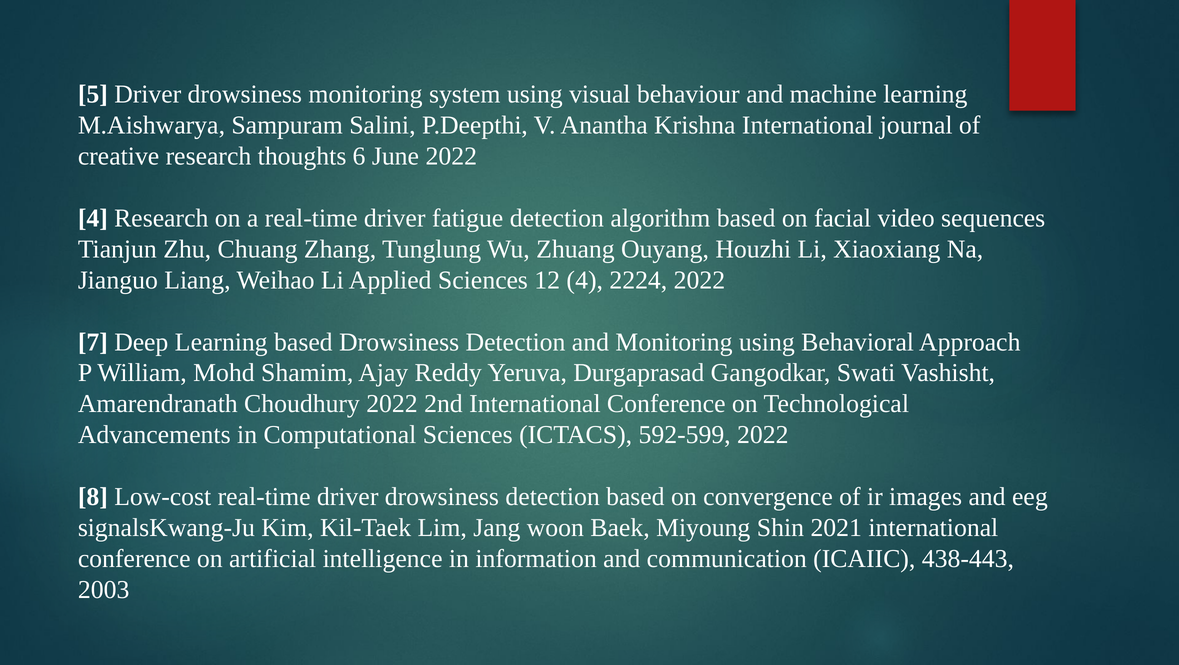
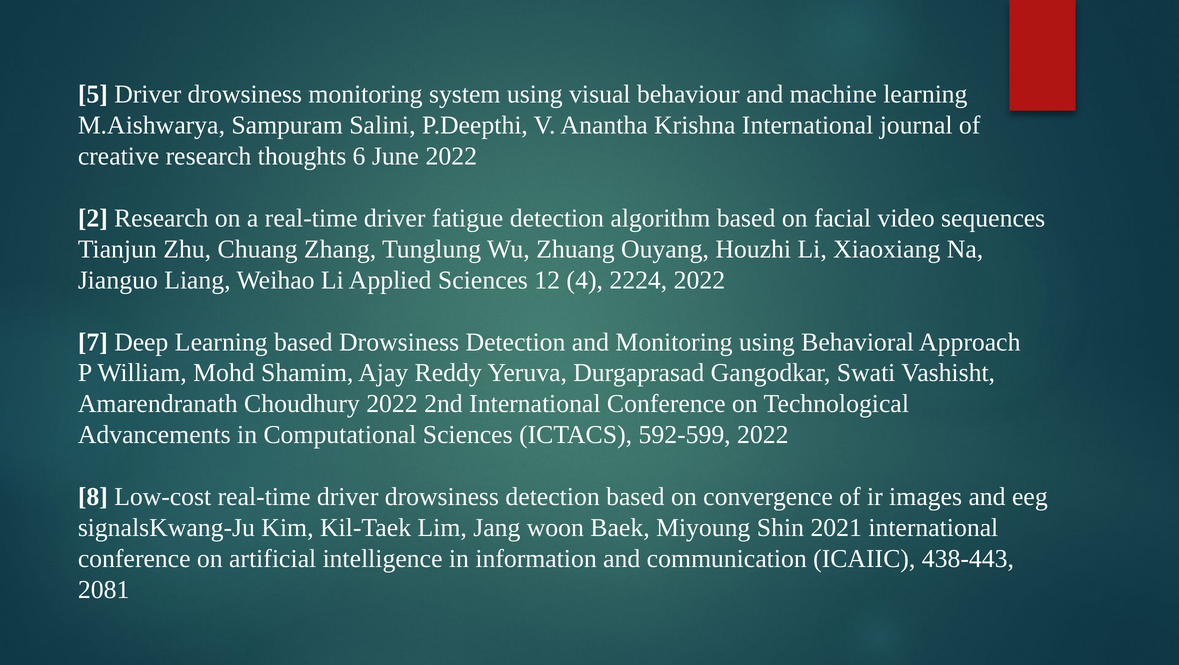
4: 4 -> 2 (93, 218)
2003: 2003 -> 2081 (104, 589)
